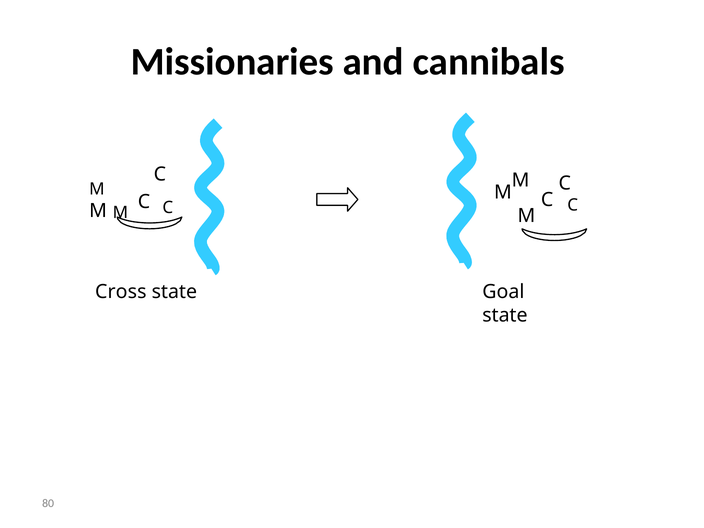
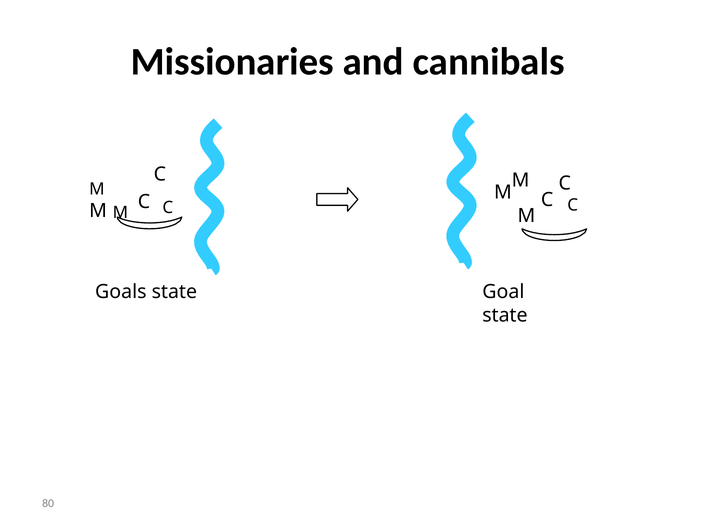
Cross: Cross -> Goals (121, 292)
